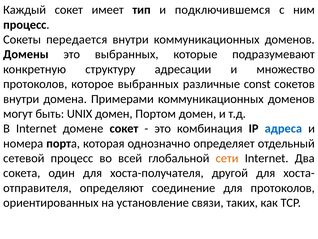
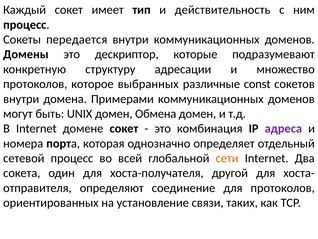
подключившемся: подключившемся -> действительность (223, 10)
это выбранных: выбранных -> дескриптор (127, 54)
Портом: Портом -> Обмена (156, 114)
адреса colour: blue -> purple (283, 128)
